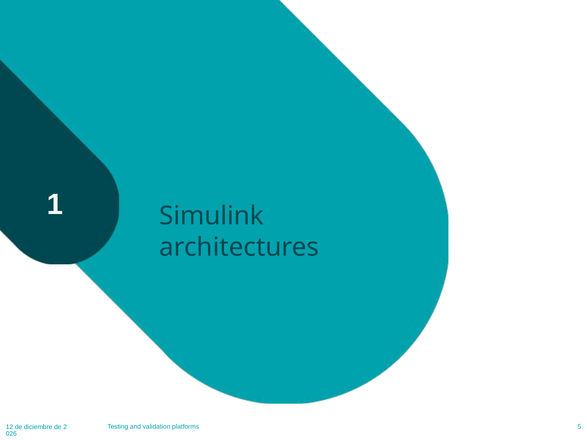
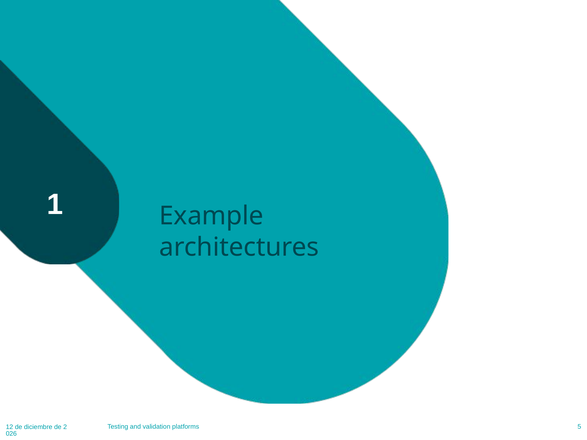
Simulink: Simulink -> Example (211, 216)
